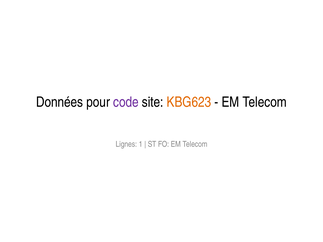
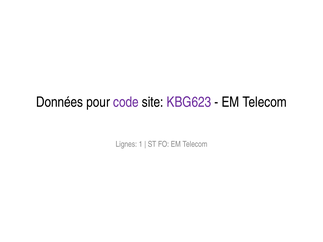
KBG623 colour: orange -> purple (189, 102)
